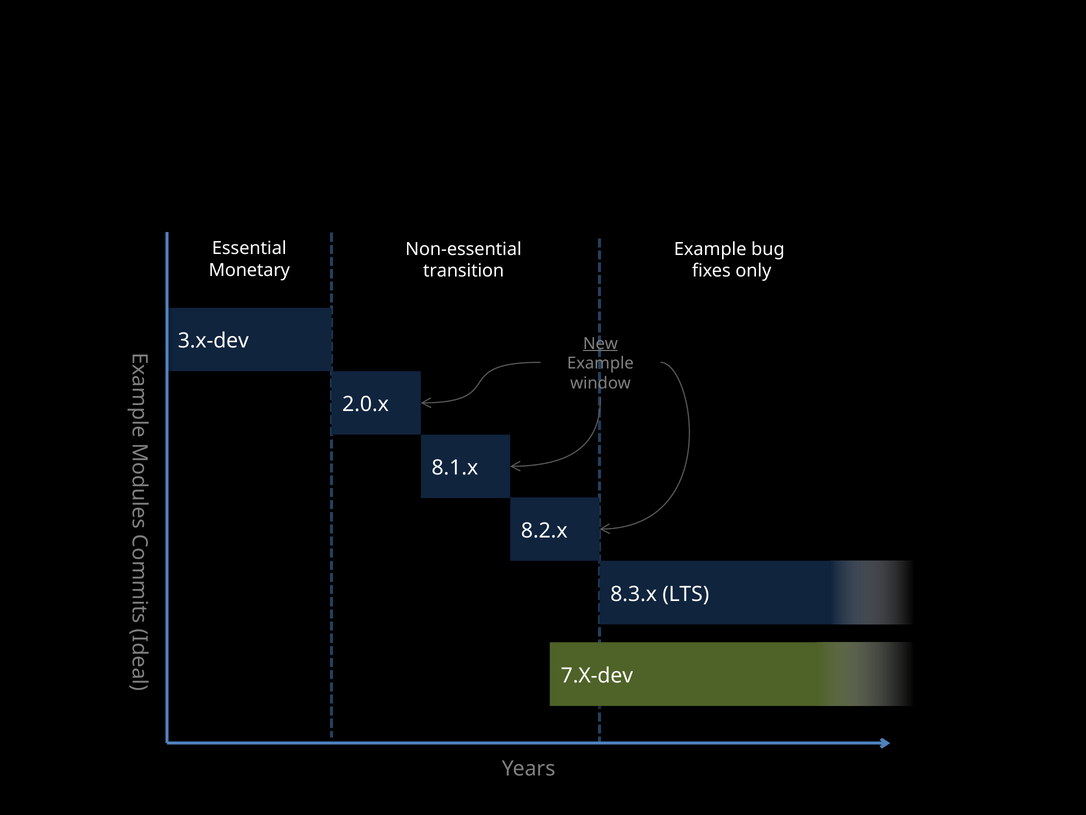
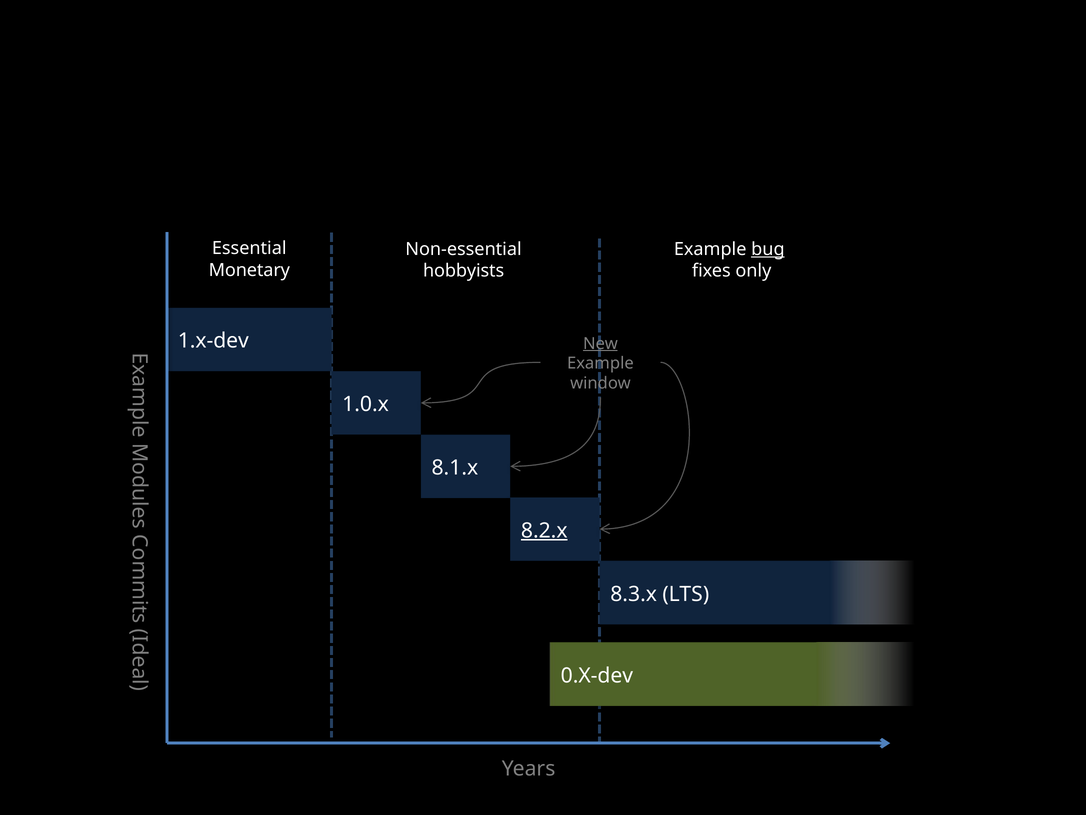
bug underline: none -> present (768, 249)
transition: transition -> hobbyists (464, 271)
3.x-dev: 3.x-dev -> 1.x-dev (213, 341)
2.0.x: 2.0.x -> 1.0.x (366, 404)
8.2.x underline: none -> present (544, 530)
7.X-dev: 7.X-dev -> 0.X-dev (597, 675)
